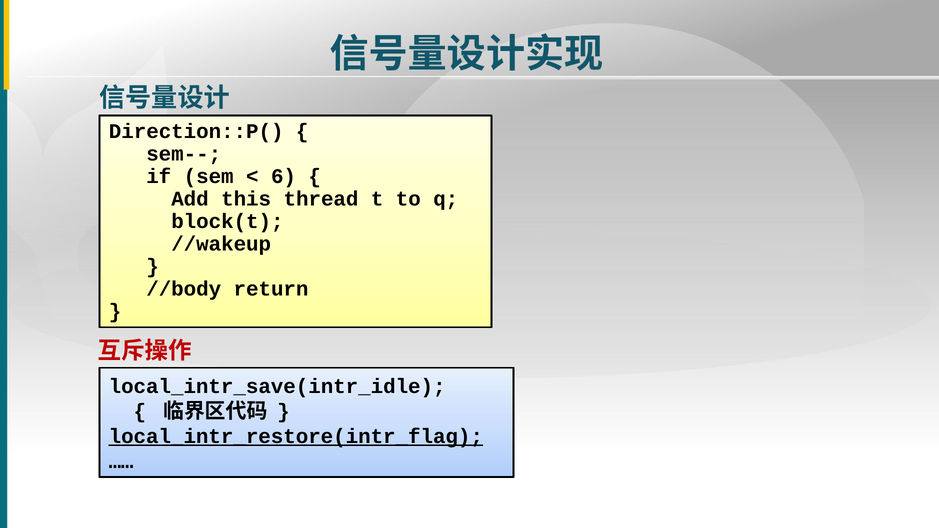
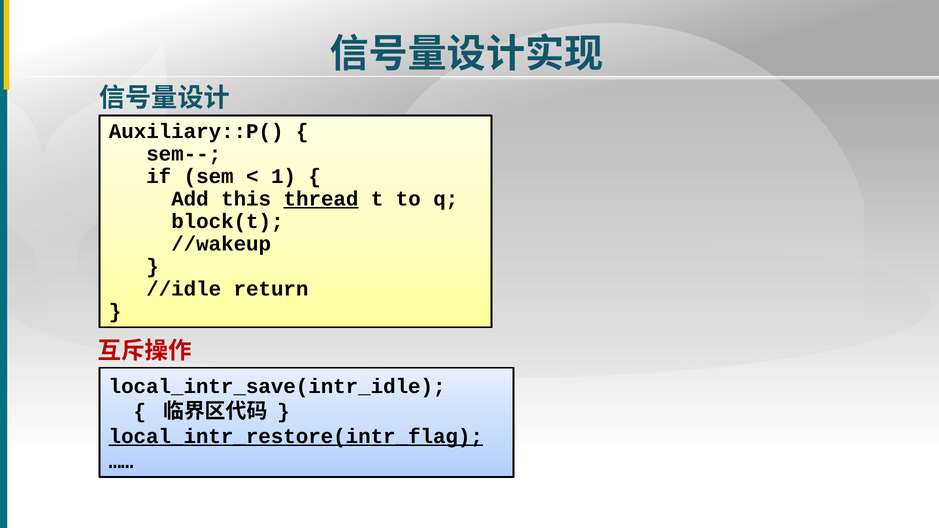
Direction::P(: Direction::P( -> Auxiliary::P( (196, 131)
6: 6 -> 1 (284, 176)
thread underline: none -> present (321, 199)
//body: //body -> //idle (184, 289)
